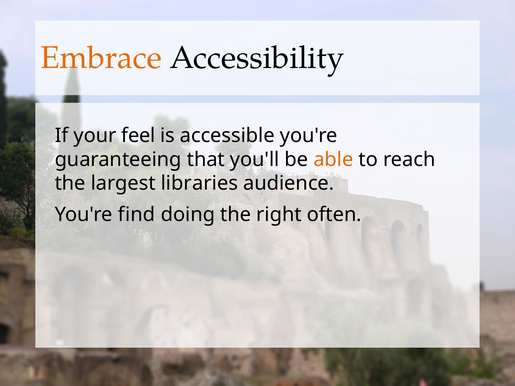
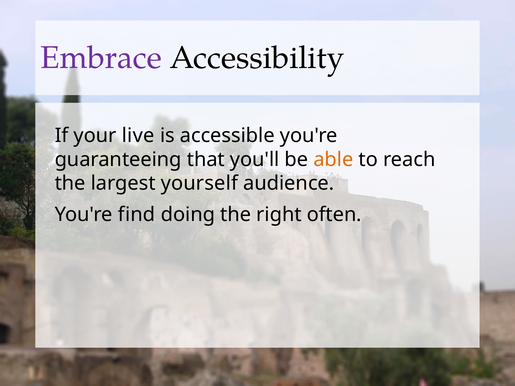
Embrace colour: orange -> purple (101, 58)
feel: feel -> live (138, 136)
libraries: libraries -> yourself (199, 183)
